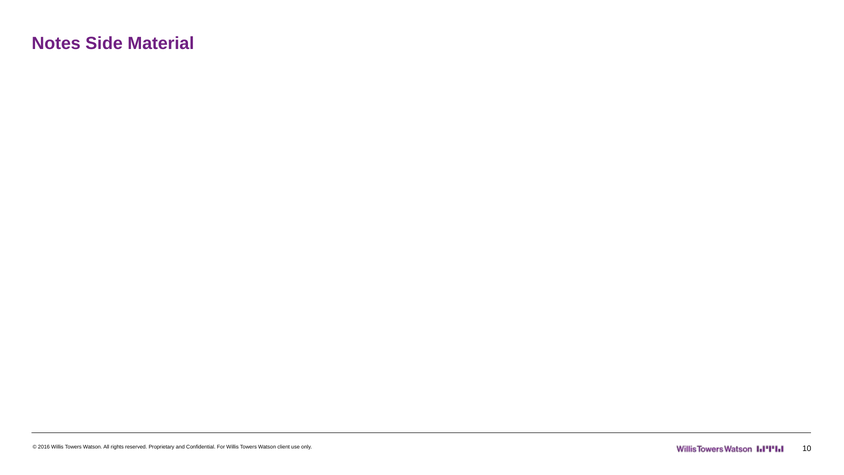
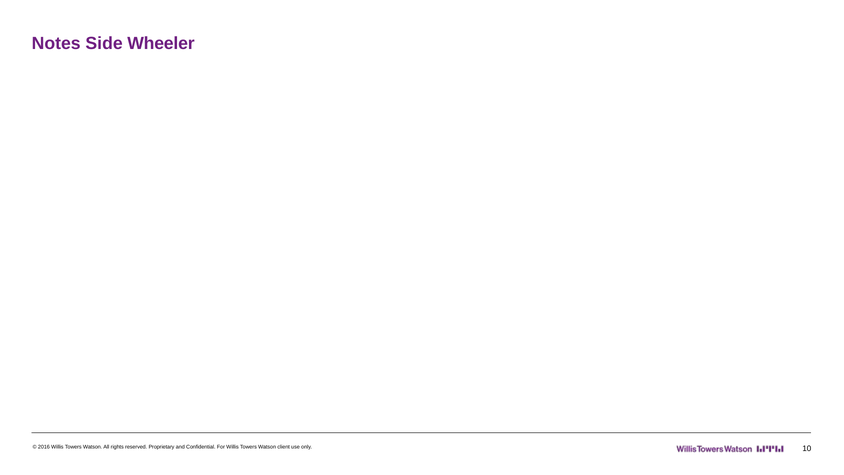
Material: Material -> Wheeler (161, 43)
